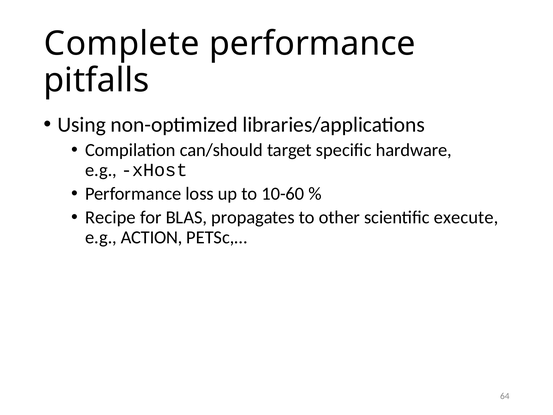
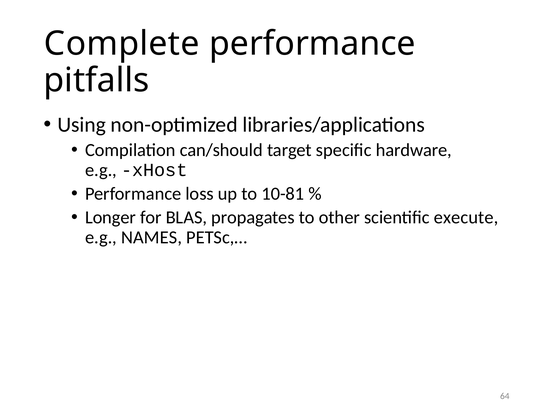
10-60: 10-60 -> 10-81 (283, 194)
Recipe: Recipe -> Longer (111, 217)
ACTION: ACTION -> NAMES (152, 237)
